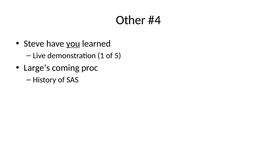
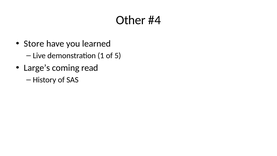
Steve: Steve -> Store (34, 44)
you underline: present -> none (73, 44)
proc: proc -> read (90, 68)
